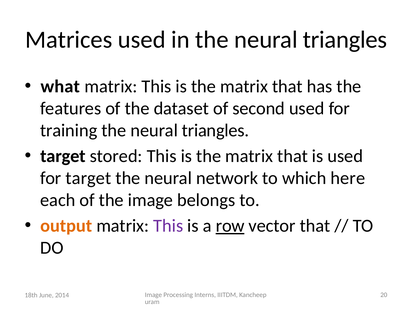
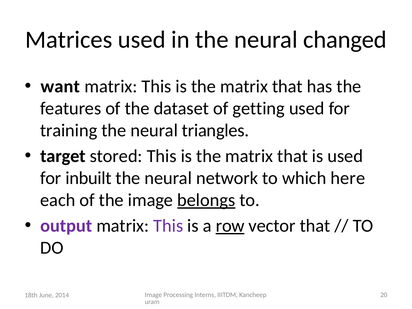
in the neural triangles: triangles -> changed (345, 40)
what: what -> want (60, 86)
second: second -> getting (259, 108)
for target: target -> inbuilt (89, 178)
belongs underline: none -> present (206, 200)
output colour: orange -> purple (66, 226)
